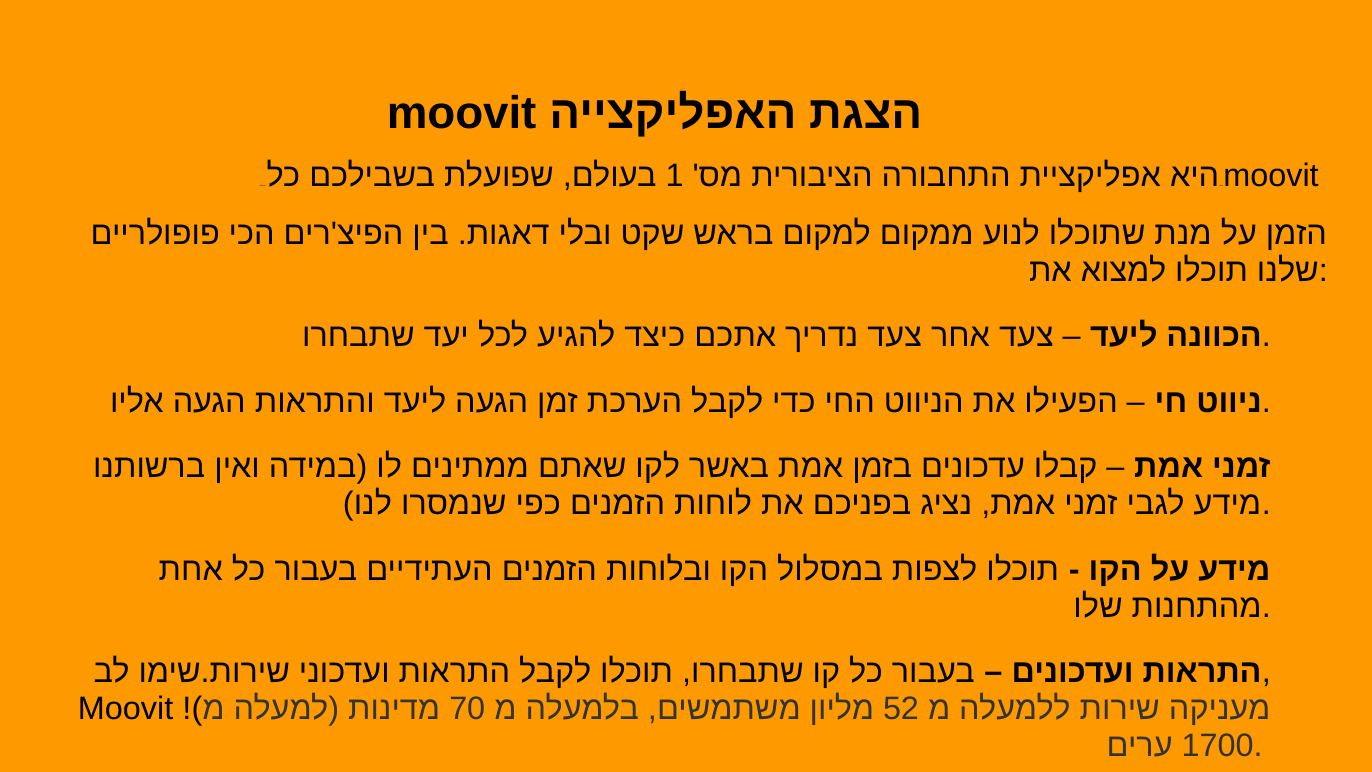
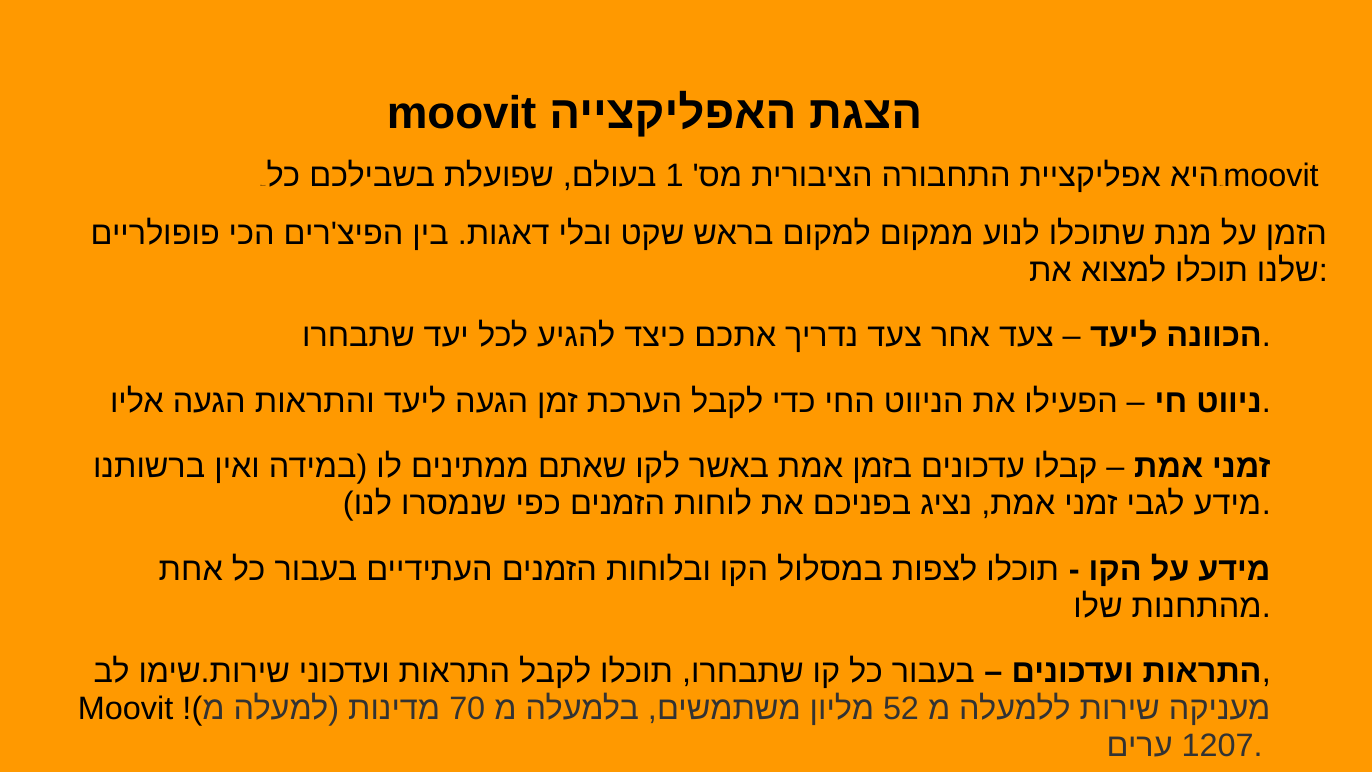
1700: 1700 -> 1207 (1218, 746)
